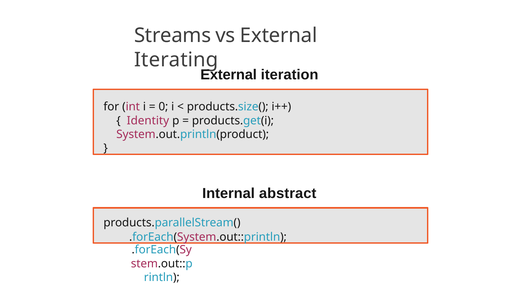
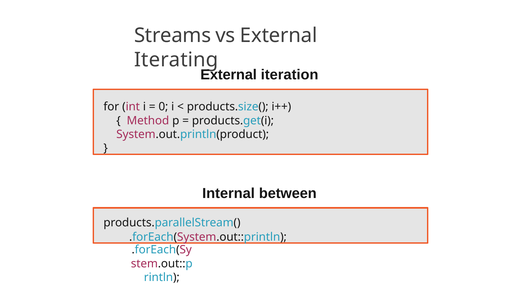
Identity: Identity -> Method (148, 121)
abstract: abstract -> between (288, 193)
